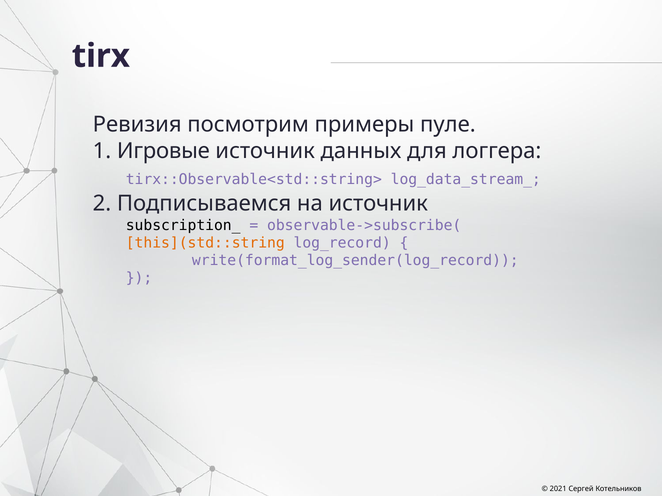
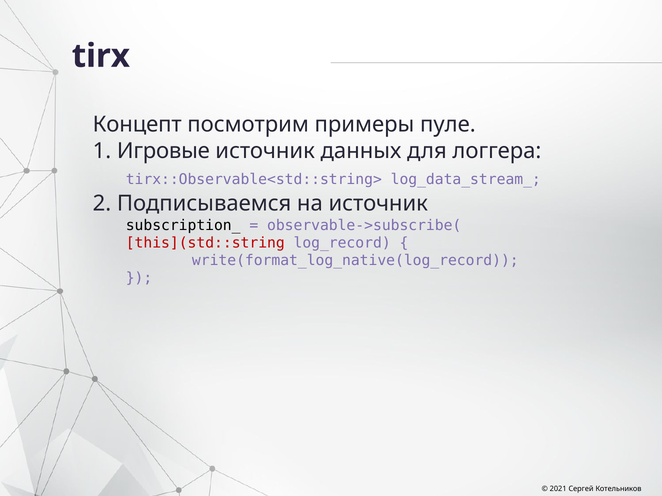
Ревизия: Ревизия -> Концепт (137, 124)
this](std::string colour: orange -> red (205, 243)
write(format_log_sender(log_record: write(format_log_sender(log_record -> write(format_log_native(log_record (355, 261)
